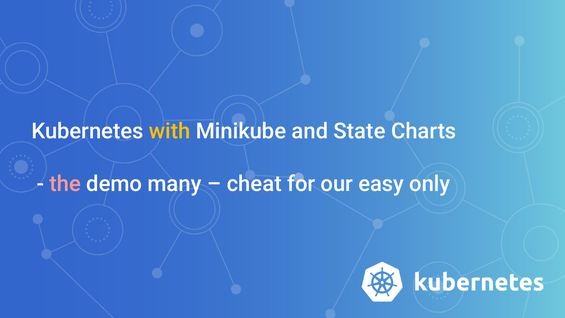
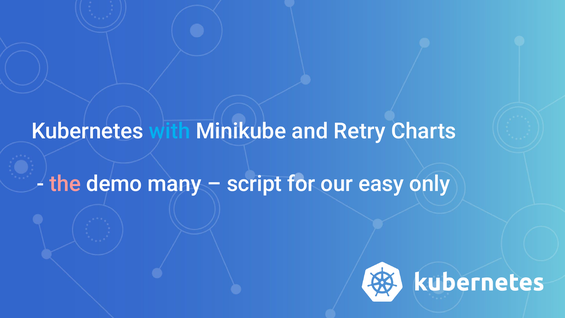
with colour: yellow -> light blue (170, 131)
State: State -> Retry (359, 131)
cheat: cheat -> script (254, 184)
